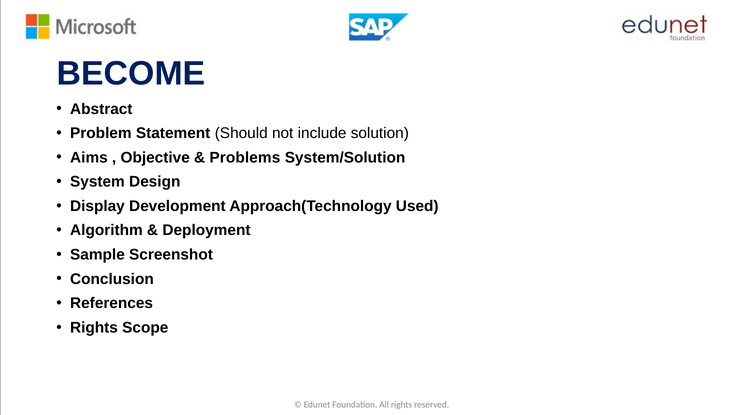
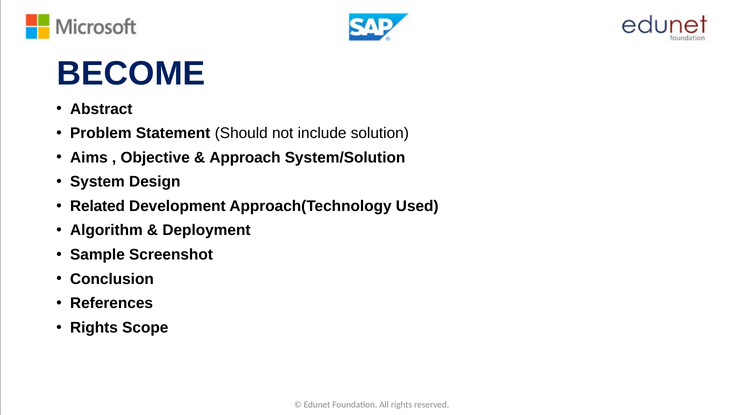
Problems: Problems -> Approach (245, 158)
Display: Display -> Related (98, 206)
